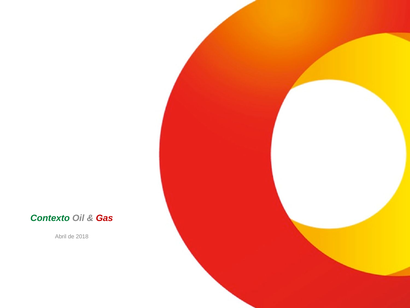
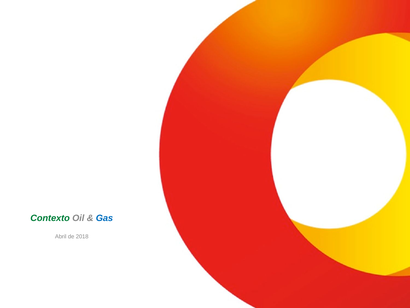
Gas colour: red -> blue (104, 218)
